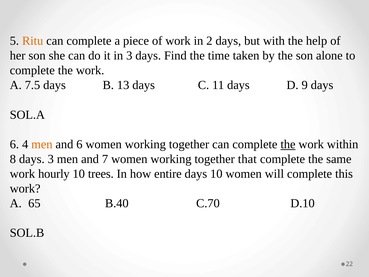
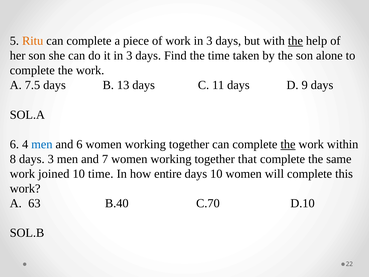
work in 2: 2 -> 3 (209, 41)
the underline: none -> present (295, 41)
men colour: orange -> blue (42, 144)
hourly: hourly -> joined (54, 174)
10 trees: trees -> time (101, 174)
65: 65 -> 63 (34, 203)
